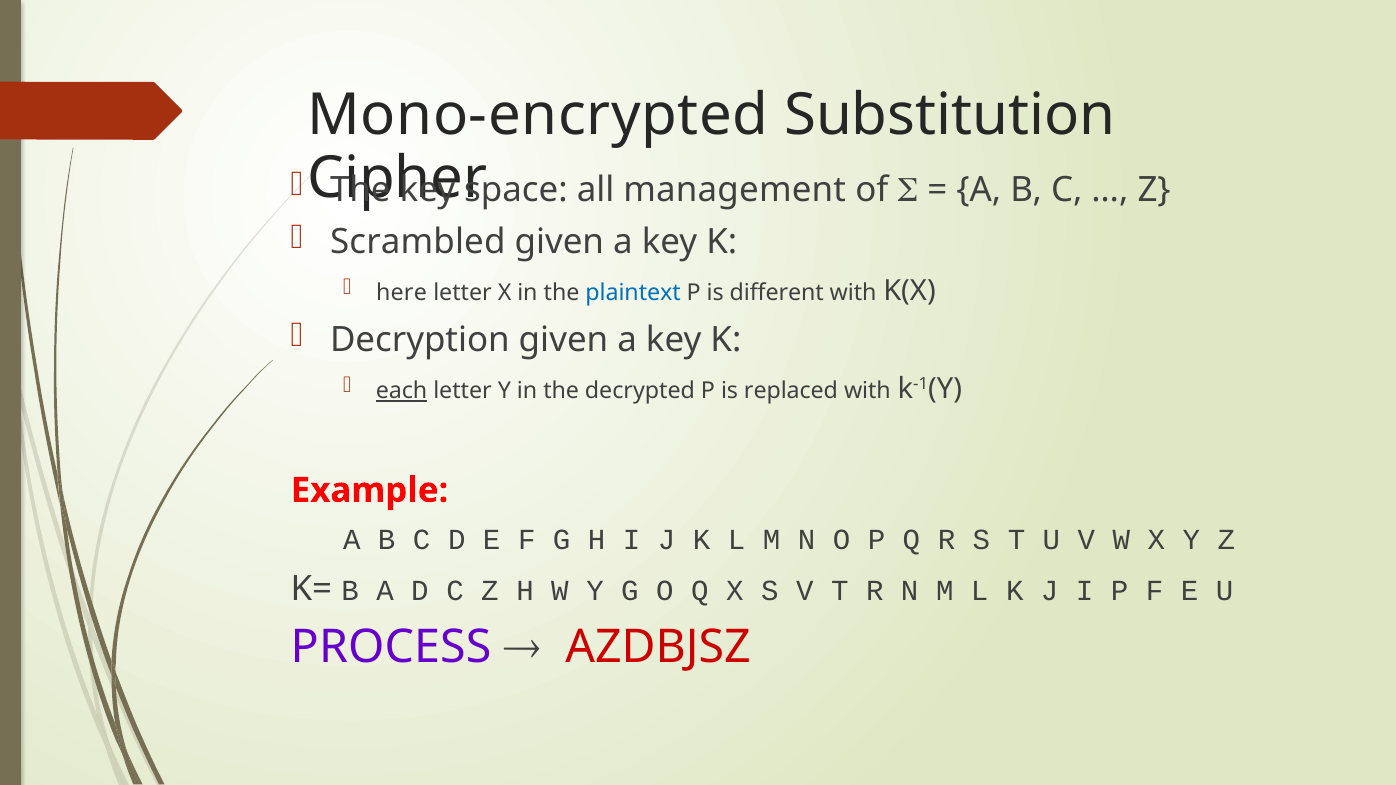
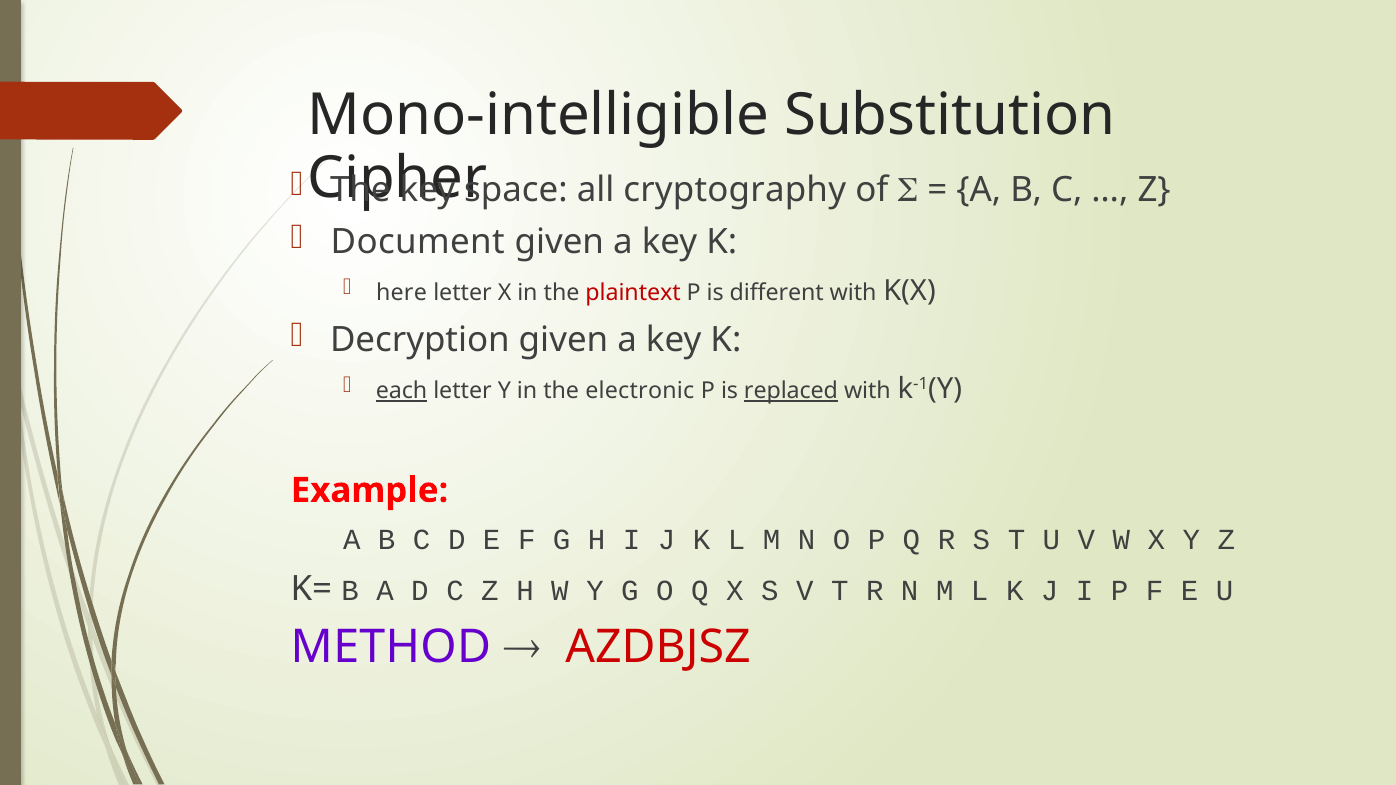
Mono-encrypted: Mono-encrypted -> Mono-intelligible (538, 116)
management: management -> cryptography (735, 190)
Scrambled: Scrambled -> Document (418, 242)
plaintext colour: blue -> red (633, 293)
decrypted: decrypted -> electronic (640, 391)
replaced underline: none -> present (791, 391)
PROCESS: PROCESS -> METHOD (391, 647)
